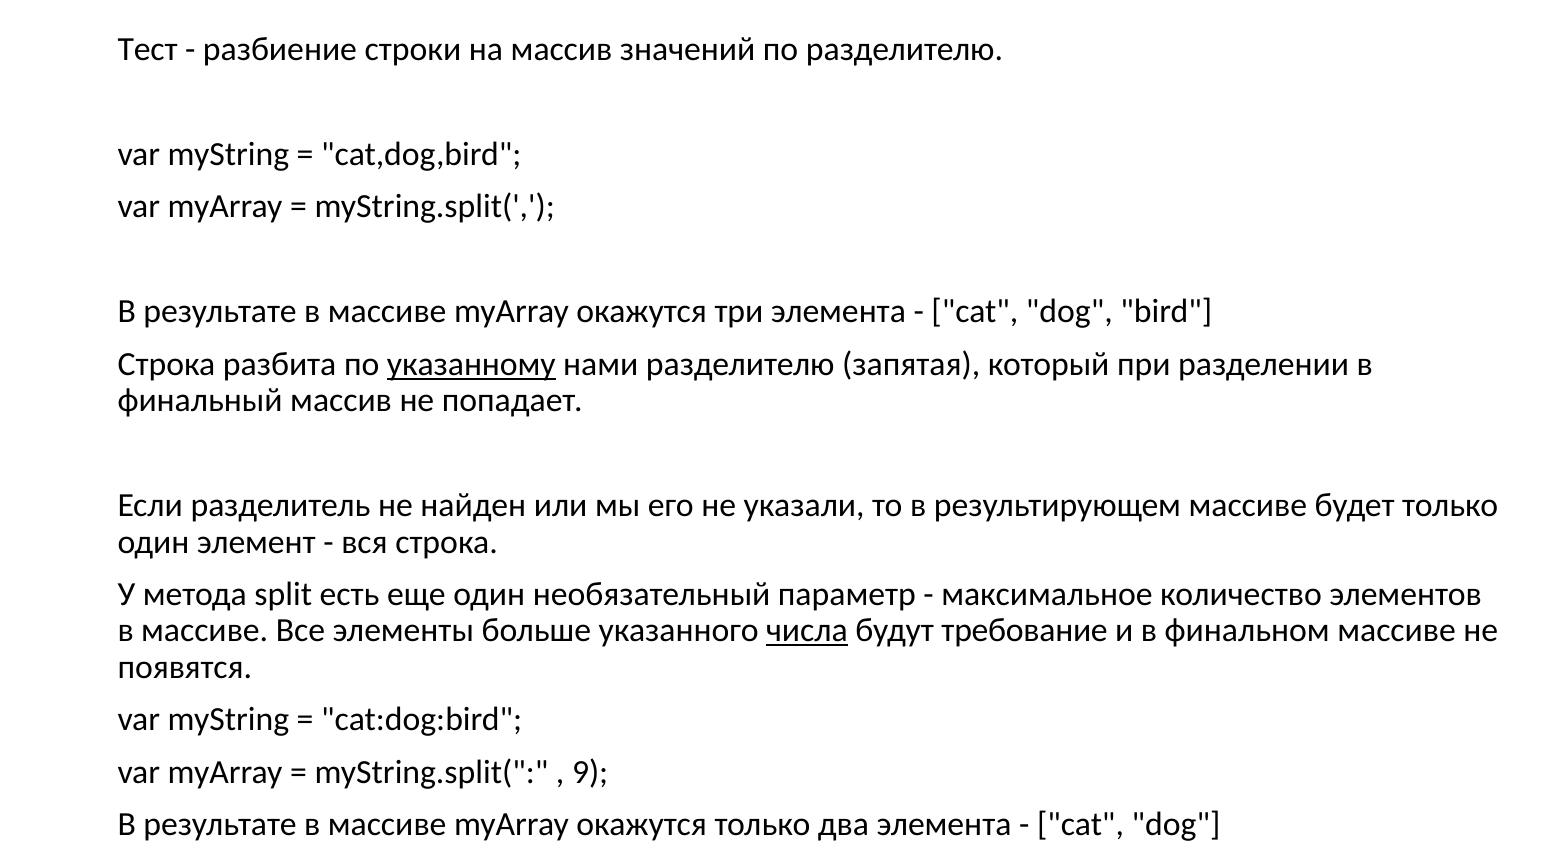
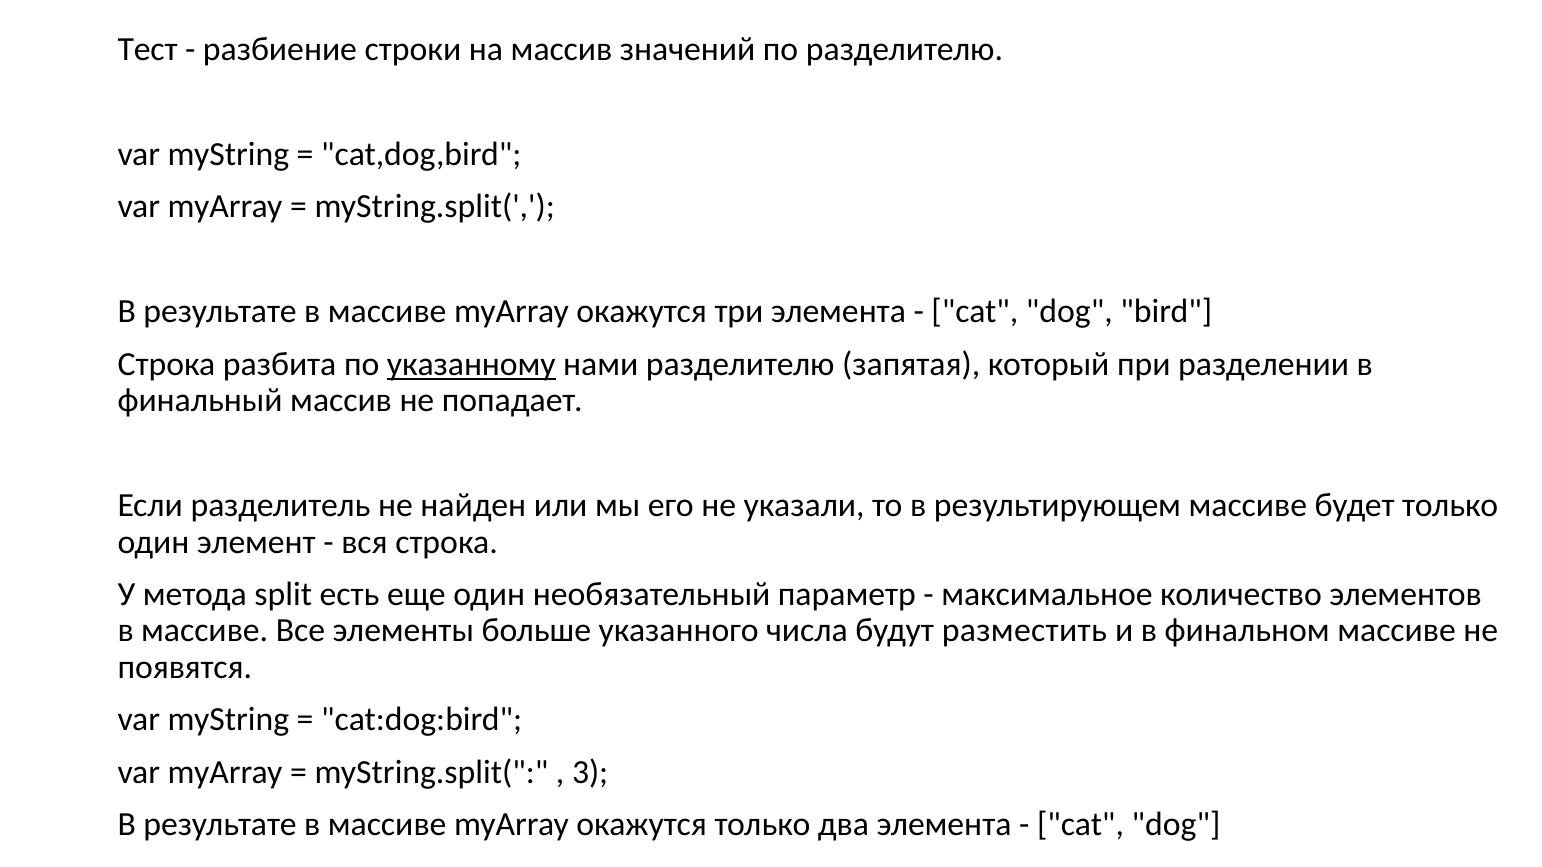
числа underline: present -> none (807, 631)
требование: требование -> разместить (1024, 631)
9: 9 -> 3 (590, 772)
